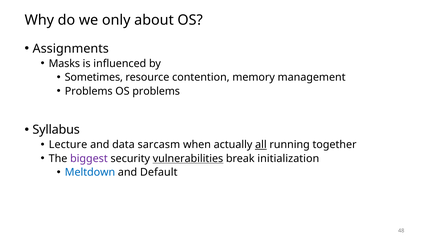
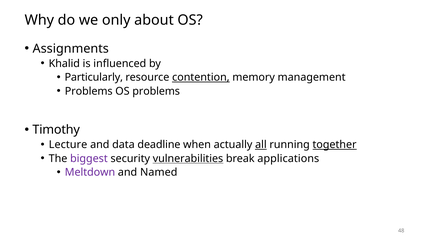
Masks: Masks -> Khalid (64, 63)
Sometimes: Sometimes -> Particularly (94, 77)
contention underline: none -> present (201, 77)
Syllabus: Syllabus -> Timothy (56, 129)
sarcasm: sarcasm -> deadline (159, 144)
together underline: none -> present (335, 144)
initialization: initialization -> applications (288, 158)
Meltdown colour: blue -> purple (90, 172)
Default: Default -> Named (159, 172)
